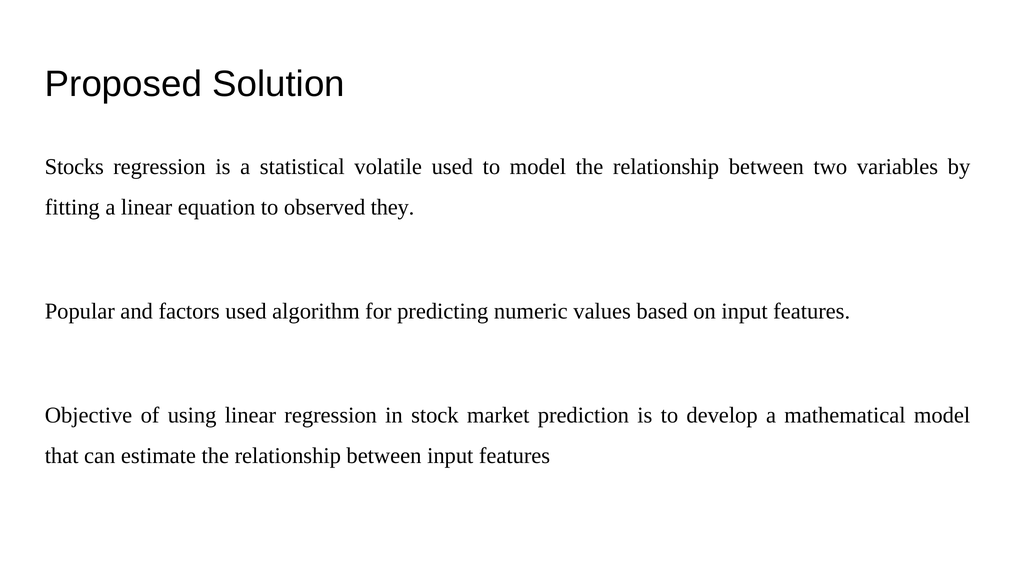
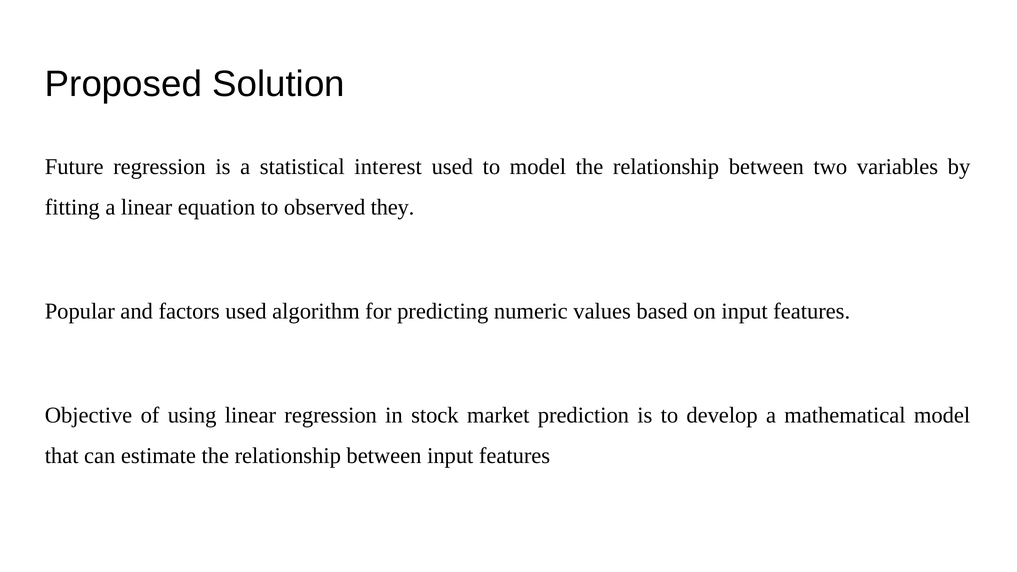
Stocks: Stocks -> Future (74, 167)
volatile: volatile -> interest (388, 167)
